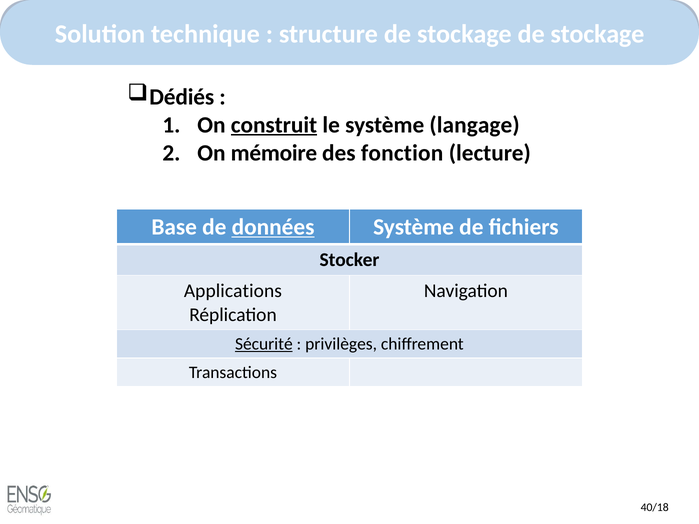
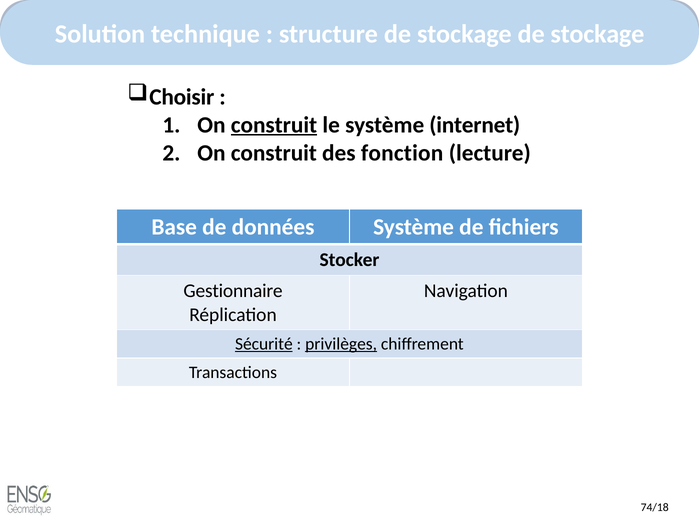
Dédiés: Dédiés -> Choisir (182, 97)
langage: langage -> internet (475, 125)
mémoire: mémoire -> construit (274, 153)
données underline: present -> none (273, 227)
Applications: Applications -> Gestionnaire (233, 291)
privilèges underline: none -> present (341, 344)
40/18: 40/18 -> 74/18 (655, 508)
